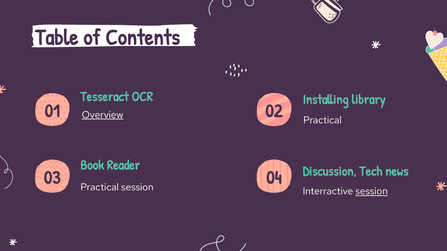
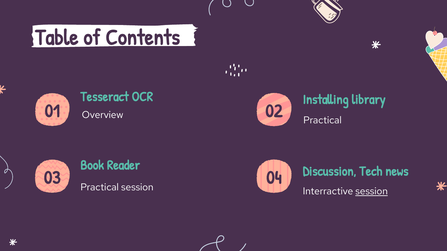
Overview underline: present -> none (103, 115)
